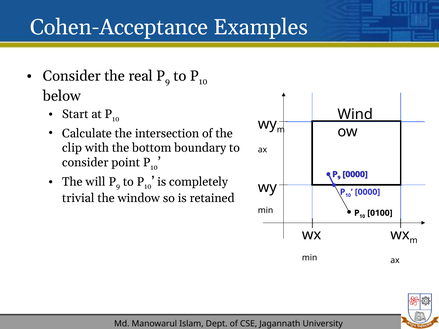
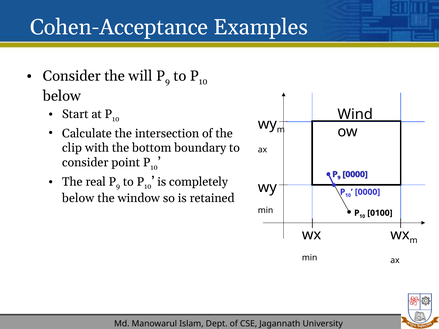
real: real -> will (140, 76)
will: will -> real (96, 182)
trivial: trivial -> below (78, 198)
